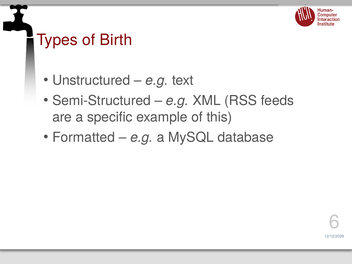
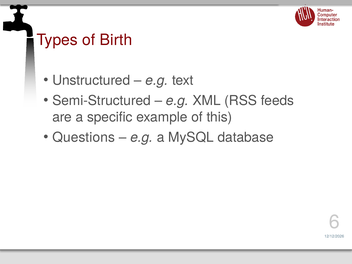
Formatted: Formatted -> Questions (84, 137)
